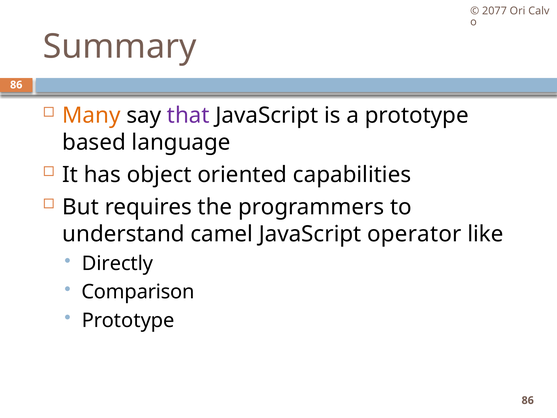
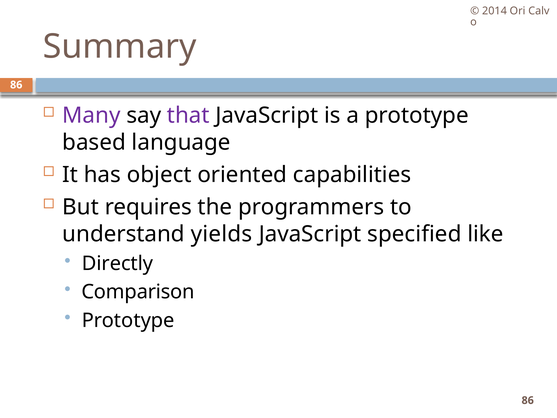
2077: 2077 -> 2014 (494, 11)
Many colour: orange -> purple (91, 115)
camel: camel -> yields (222, 234)
operator: operator -> specified (414, 234)
